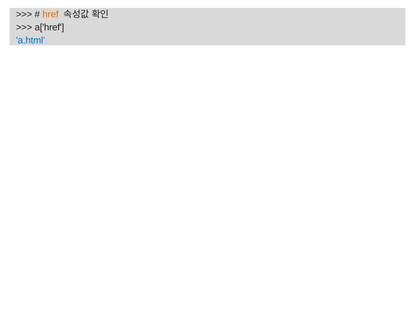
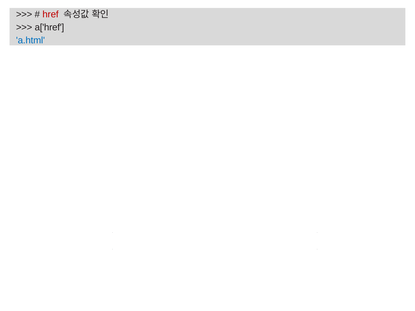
href colour: orange -> red (51, 14)
